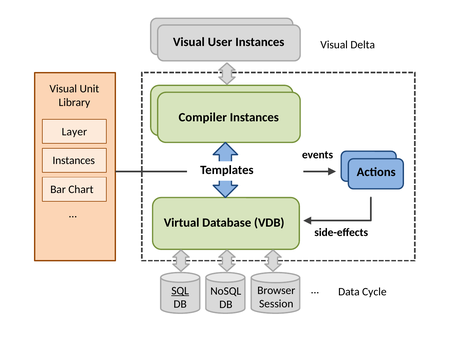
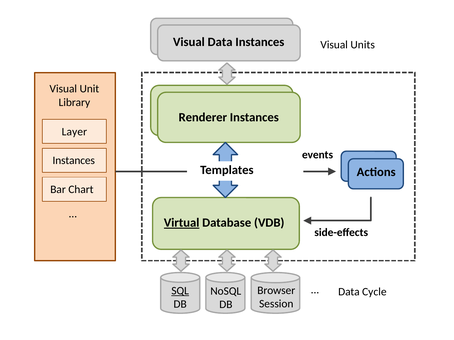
Visual User: User -> Data (220, 42)
Delta: Delta -> Units (363, 45)
Compiler: Compiler -> Renderer (203, 117)
Virtual underline: none -> present (182, 223)
